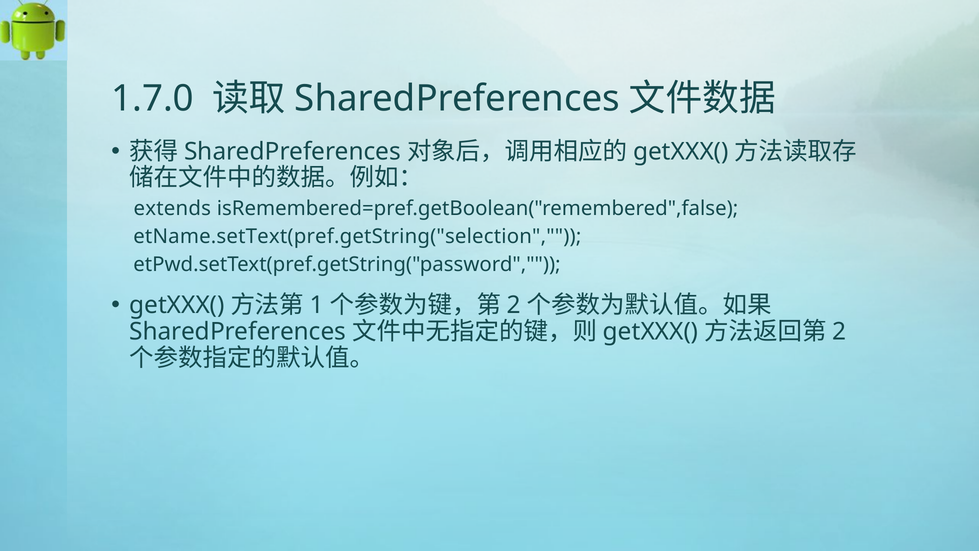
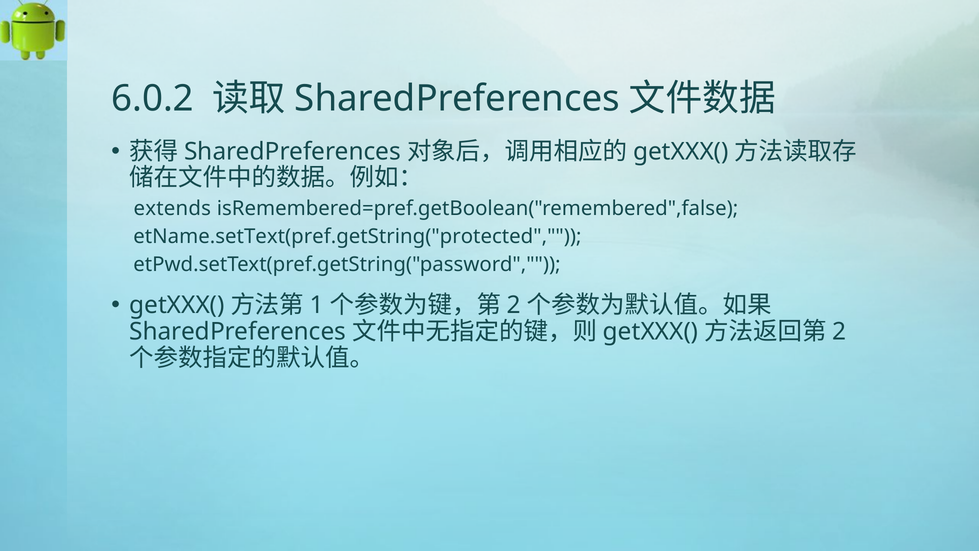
1.7.0: 1.7.0 -> 6.0.2 (153, 99)
etName.setText(pref.getString("selection: etName.setText(pref.getString("selection -> etName.setText(pref.getString("protected (357, 236)
